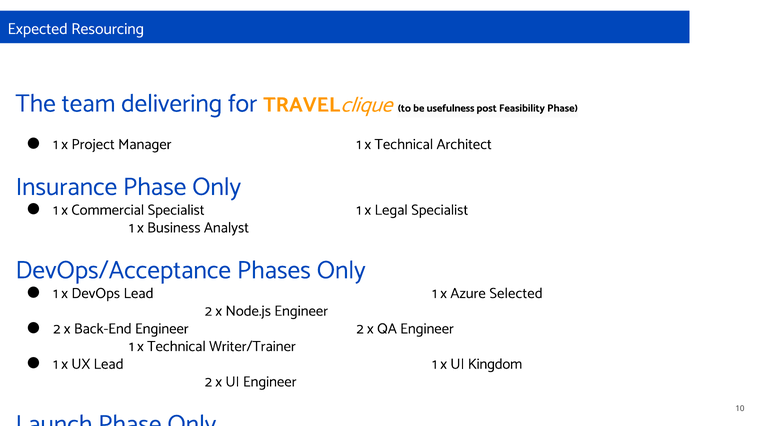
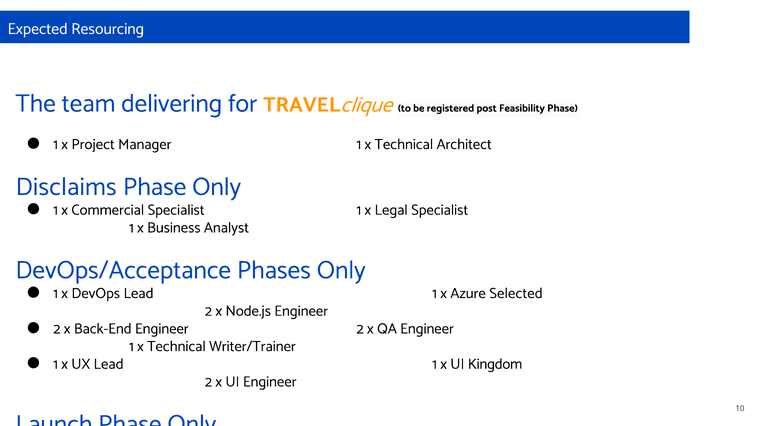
usefulness: usefulness -> registered (450, 108)
Insurance: Insurance -> Disclaims (66, 187)
